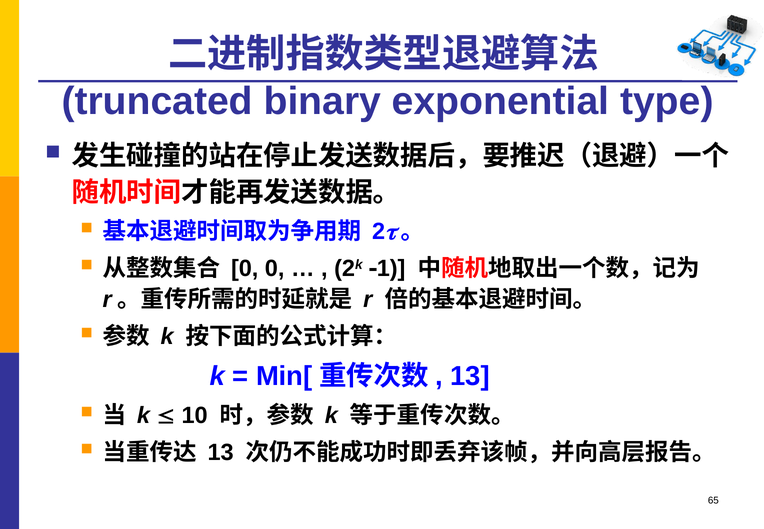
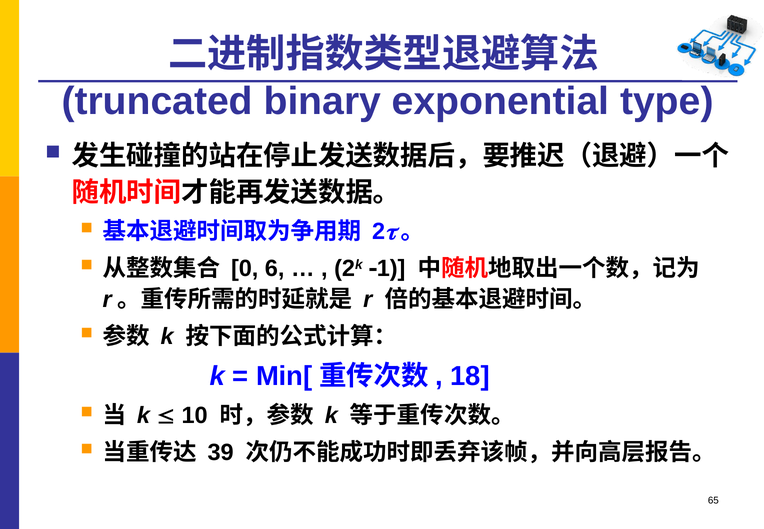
0 0: 0 -> 6 (275, 268)
13: 13 -> 18 (470, 376)
13: 13 -> 39 (221, 452)
